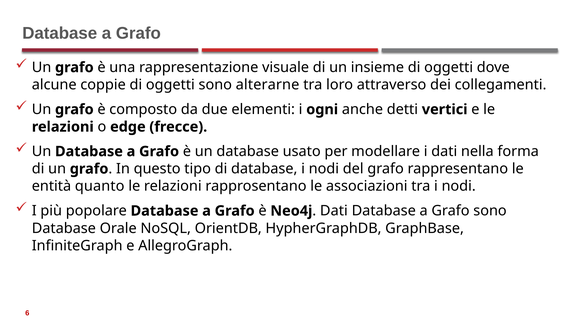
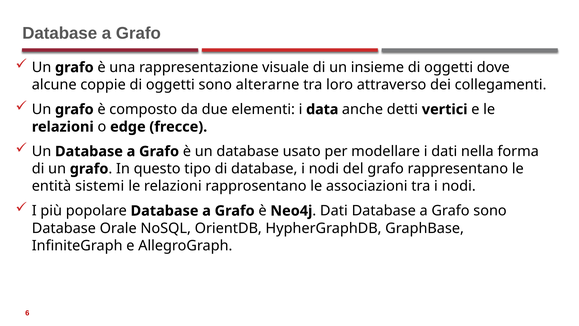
ogni: ogni -> data (322, 109)
quanto: quanto -> sistemi (100, 186)
